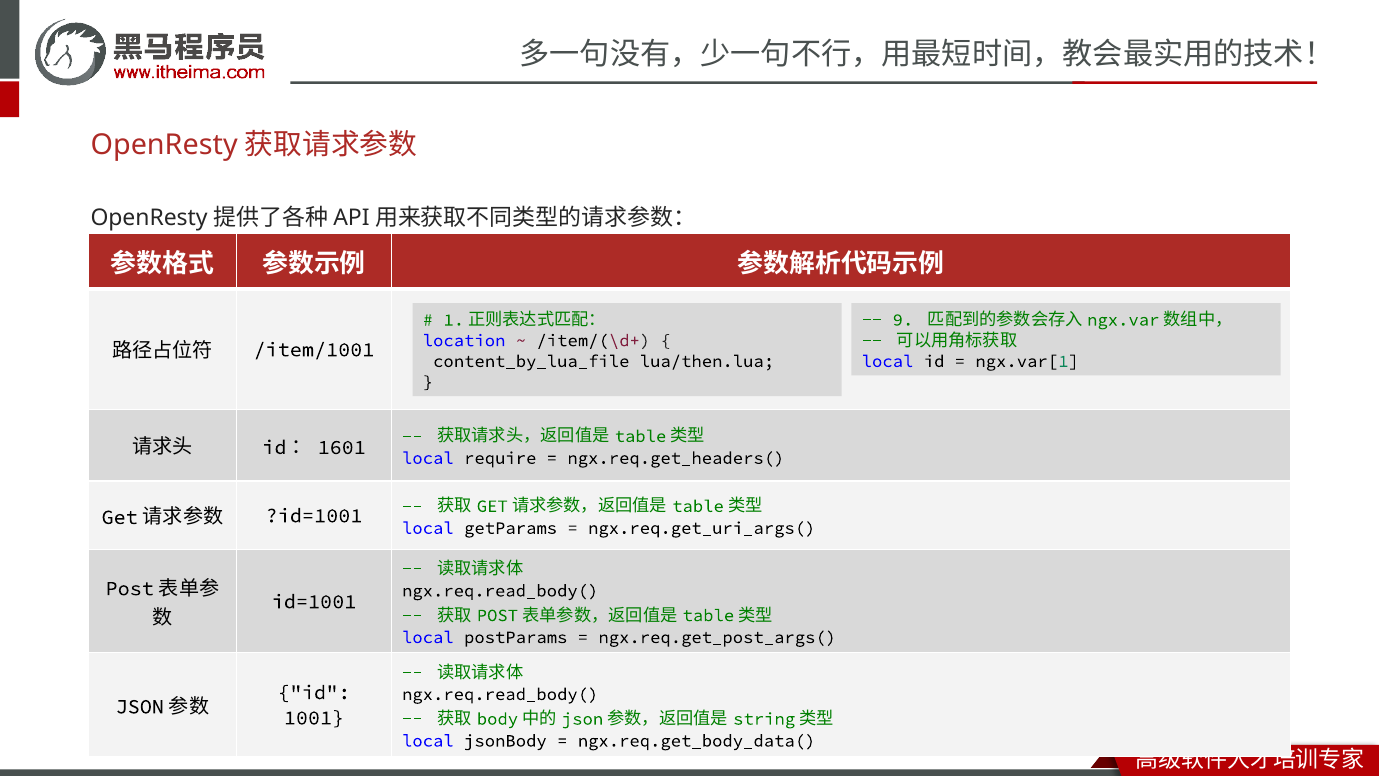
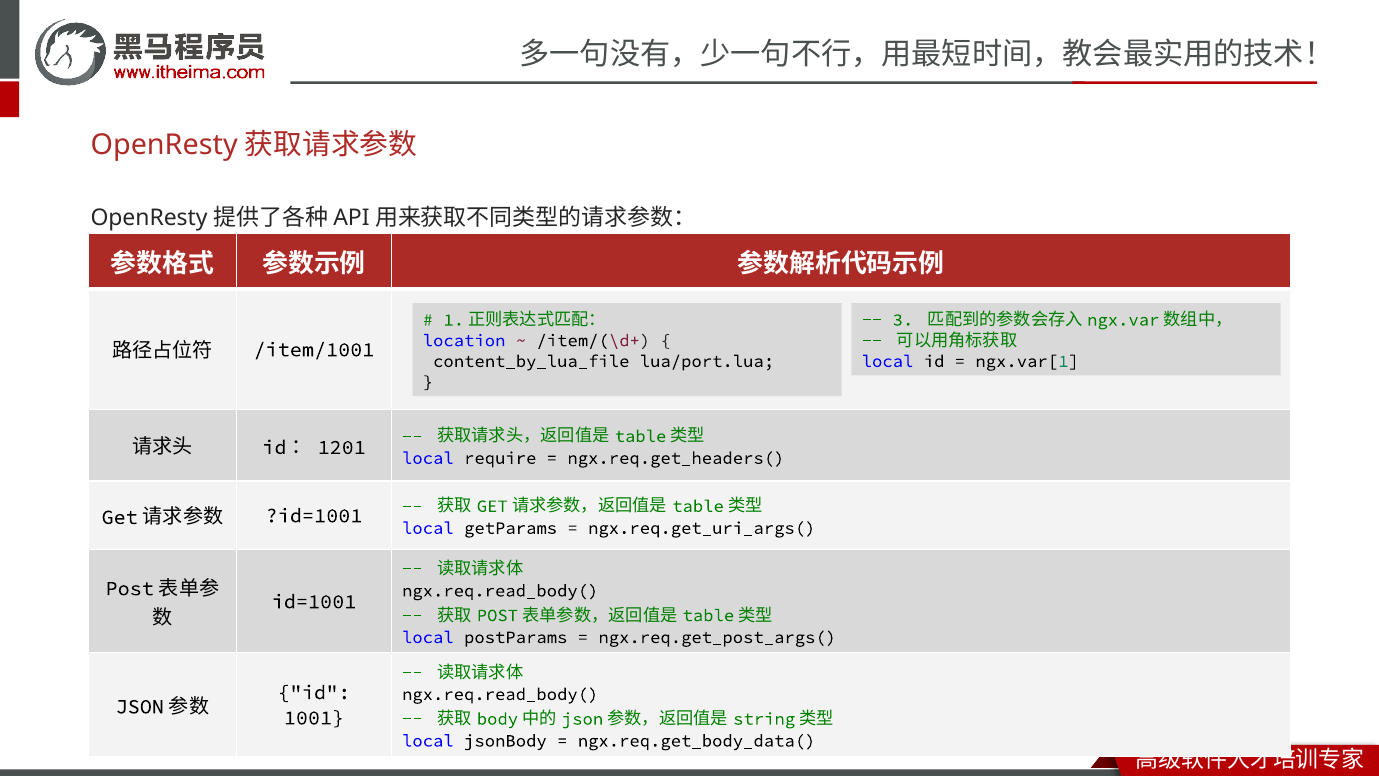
9: 9 -> 3 (903, 320)
lua/then.lua: lua/then.lua -> lua/port.lua (707, 361)
1601: 1601 -> 1201 (342, 447)
